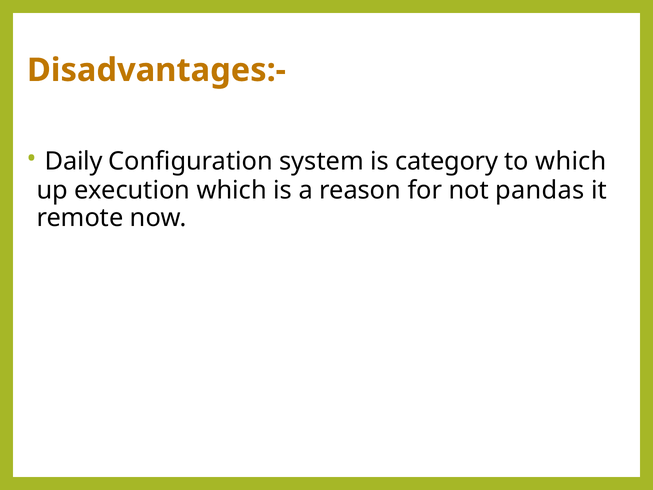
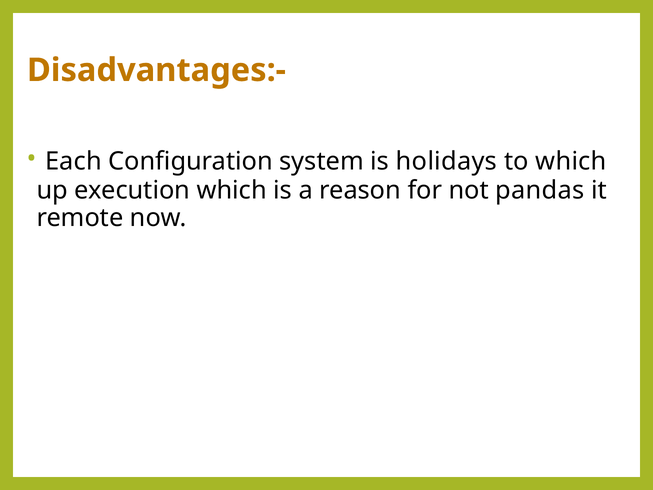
Daily: Daily -> Each (73, 161)
category: category -> holidays (446, 161)
